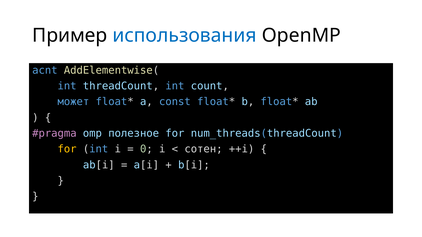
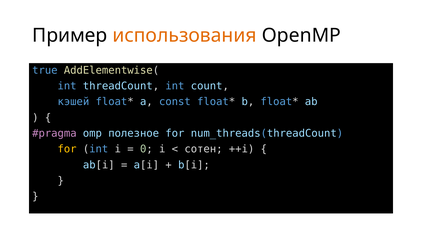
использования colour: blue -> orange (185, 35)
acnt: acnt -> true (45, 70)
может: может -> кэшей (73, 102)
